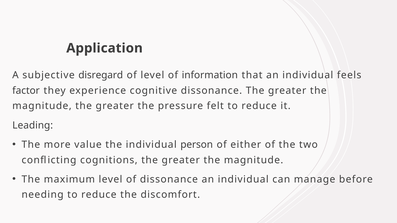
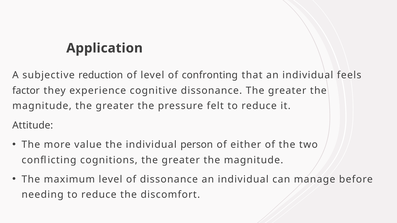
disregard: disregard -> reduction (101, 75)
information: information -> confronting (210, 75)
Leading: Leading -> Attitude (33, 125)
